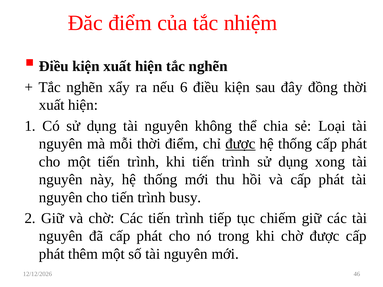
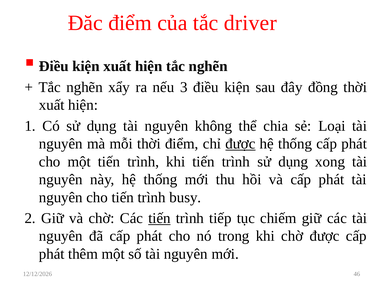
nhiệm: nhiệm -> driver (250, 23)
6: 6 -> 3 (184, 87)
tiến underline: none -> present (159, 218)
